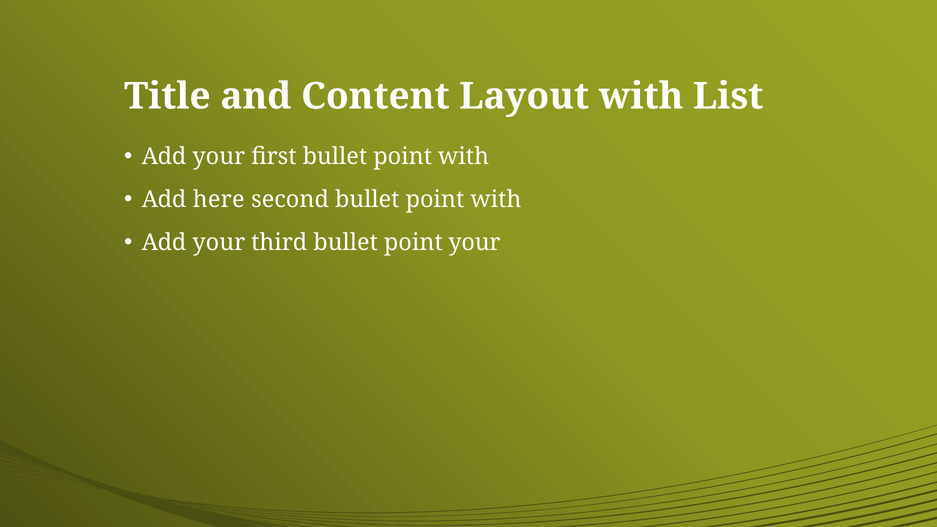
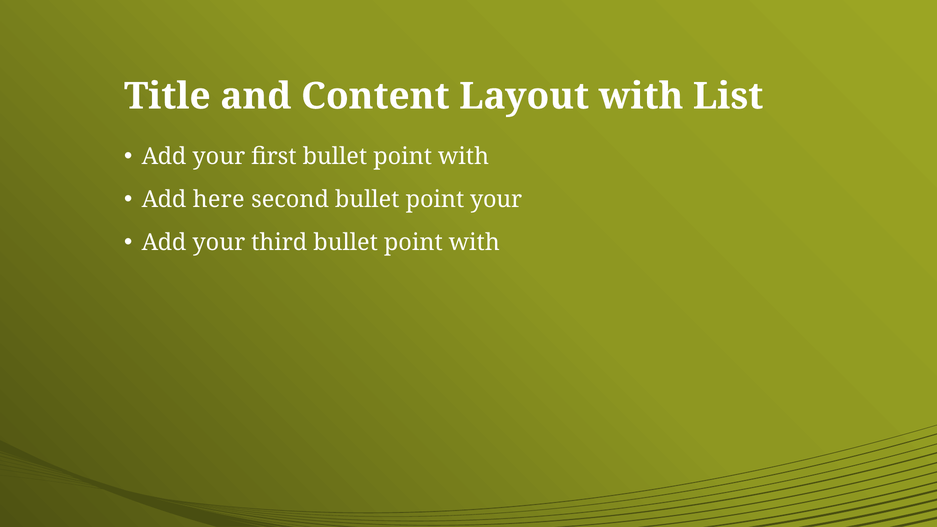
second bullet point with: with -> your (496, 199)
third bullet point your: your -> with (474, 242)
